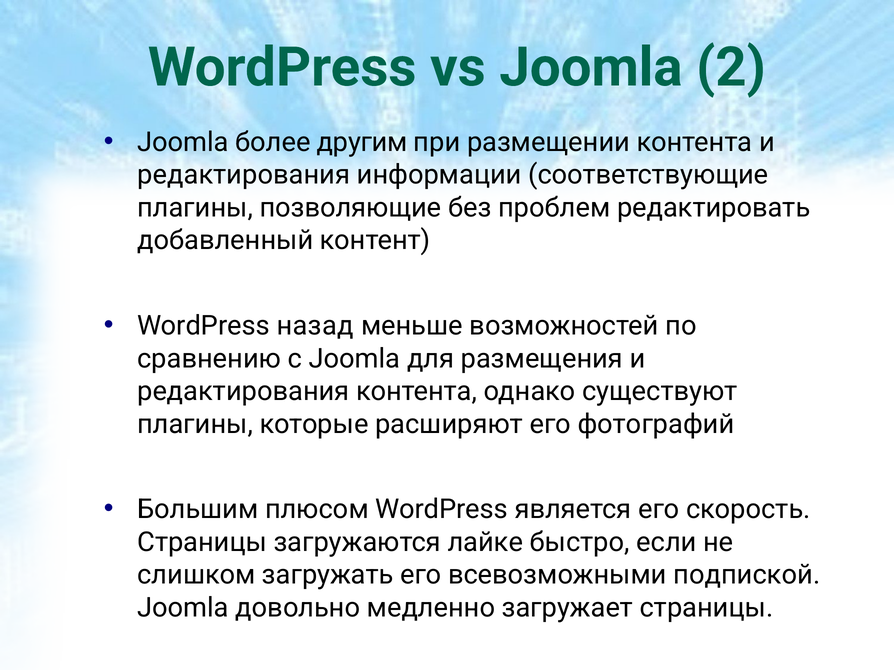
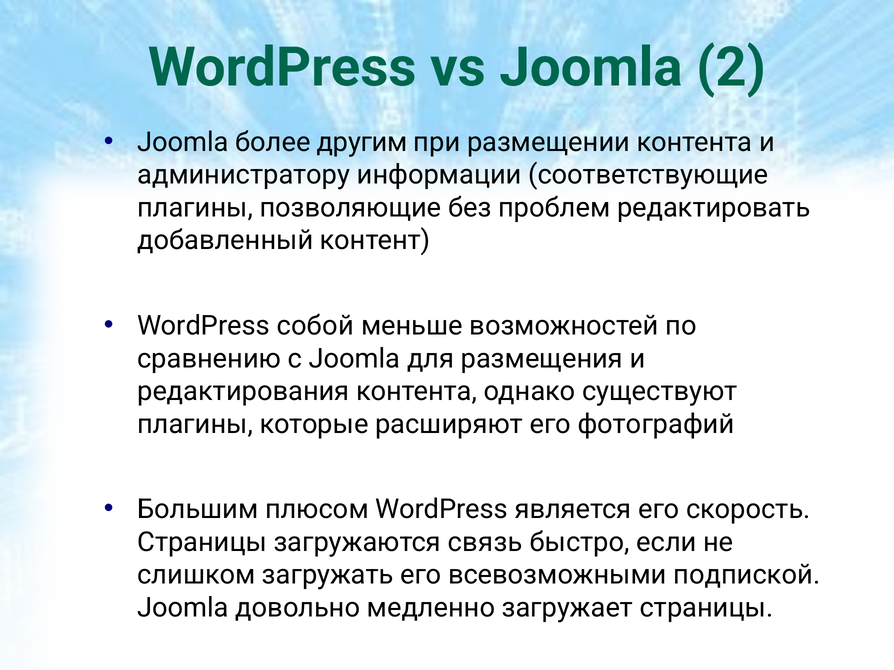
редактирования: редактирования -> администратору (244, 175)
назад: назад -> собой (315, 326)
лайке: лайке -> связь (485, 542)
